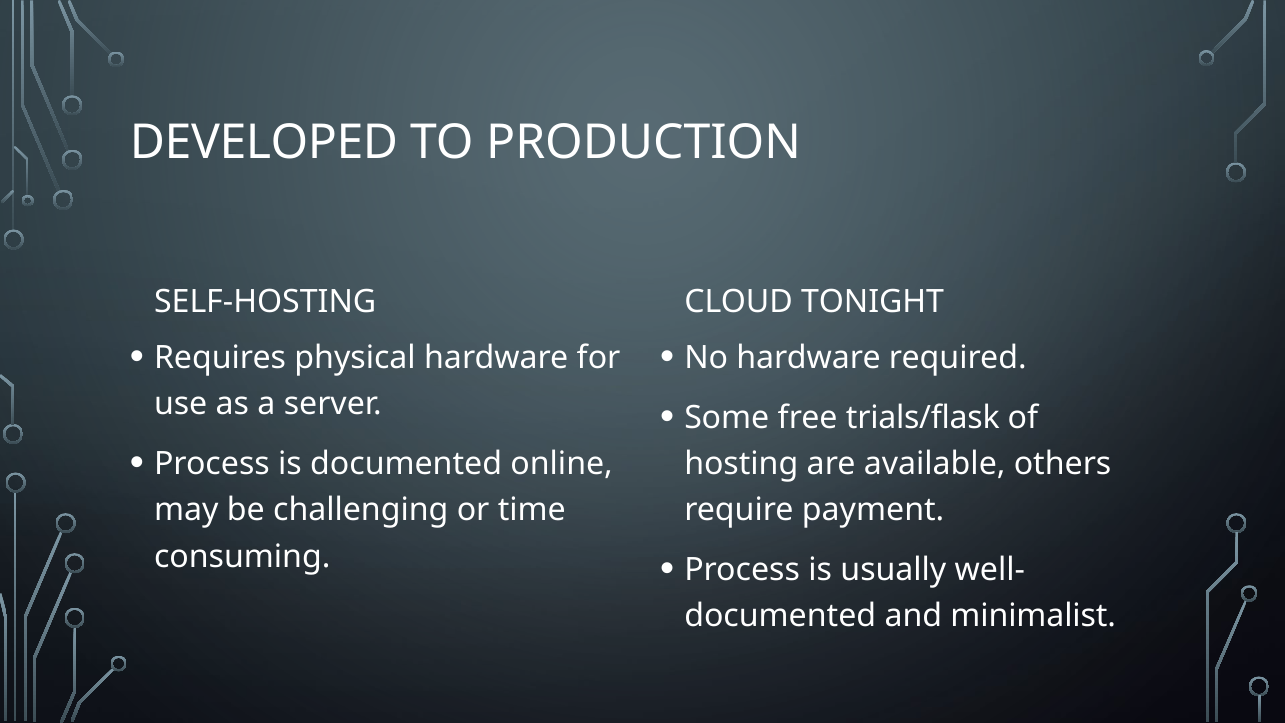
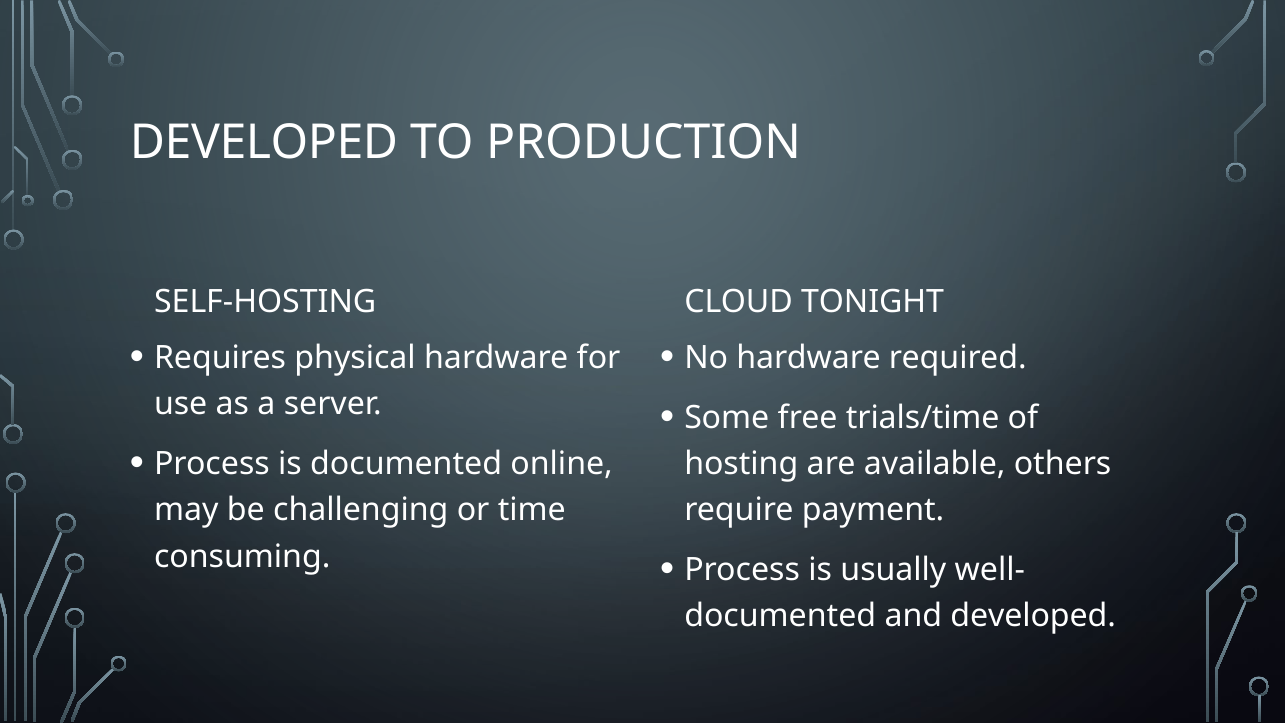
trials/flask: trials/flask -> trials/time (923, 418)
and minimalist: minimalist -> developed (1033, 616)
